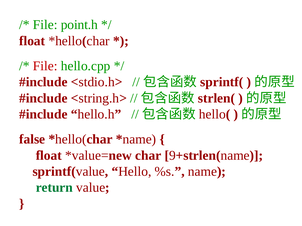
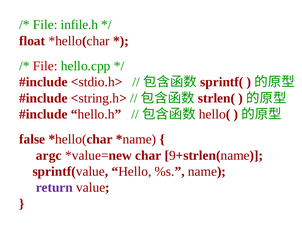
point.h: point.h -> infile.h (79, 25)
float: float -> argc (49, 156)
return colour: green -> purple (54, 188)
